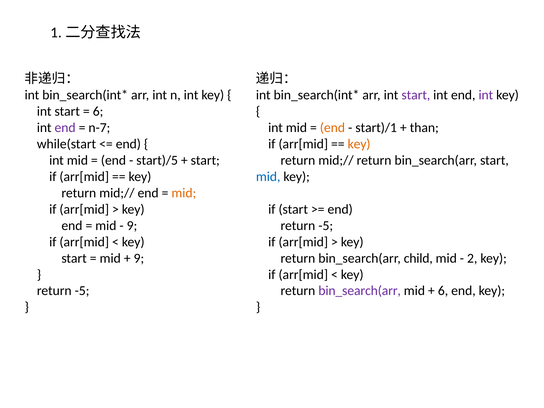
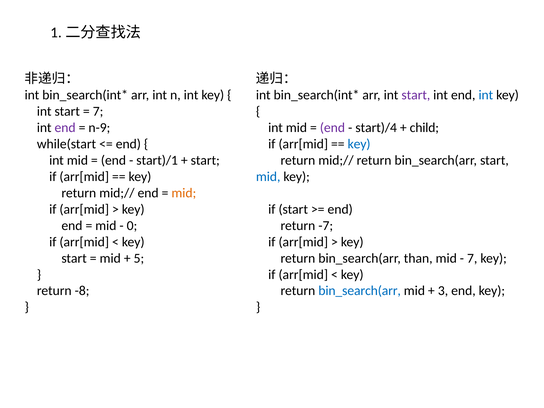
int colour: purple -> blue (486, 95)
6: 6 -> 7 (98, 111)
n-7: n-7 -> n-9 (99, 128)
end colour: orange -> purple (332, 128)
start)/1: start)/1 -> start)/4 (376, 128)
than: than -> child (424, 128)
key colour: orange -> blue (359, 144)
start)/5: start)/5 -> start)/1 (157, 160)
9: 9 -> 0 (132, 226)
-5: -5 -> -7 (326, 226)
9: 9 -> 5 (139, 258)
child: child -> than (418, 258)
2: 2 -> 7 (472, 258)
-5: -5 -> -8 (82, 291)
bin_search(arr colour: purple -> blue (360, 291)
6: 6 -> 3 (443, 291)
